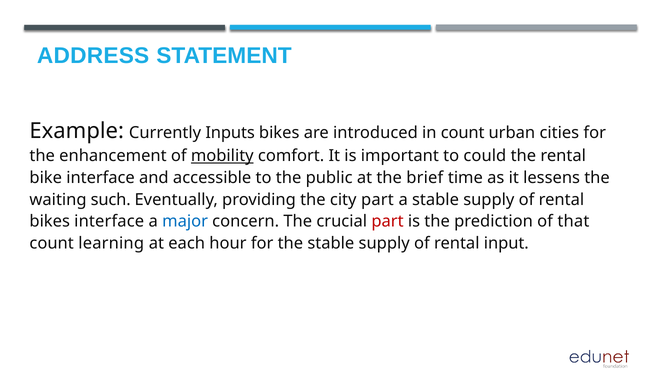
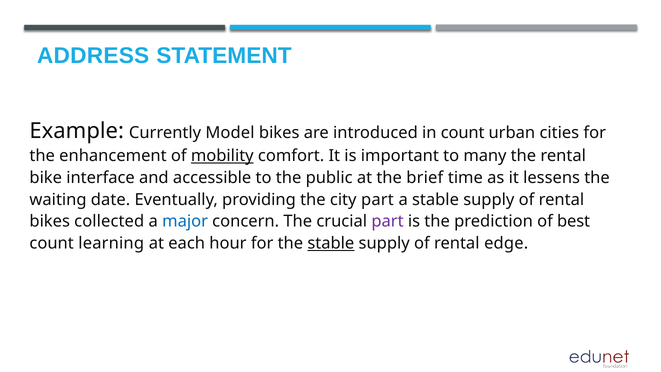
Inputs: Inputs -> Model (230, 133)
could: could -> many (485, 156)
such: such -> date (111, 199)
bikes interface: interface -> collected (109, 221)
part colour: red -> purple (388, 221)
that: that -> best (574, 221)
stable underline: none -> present (331, 243)
input: input -> edge (506, 243)
